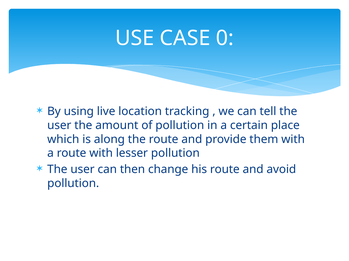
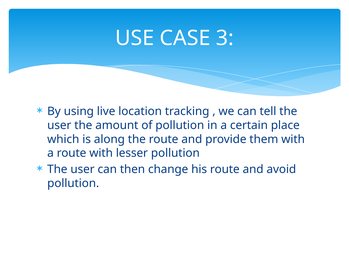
0: 0 -> 3 (225, 38)
